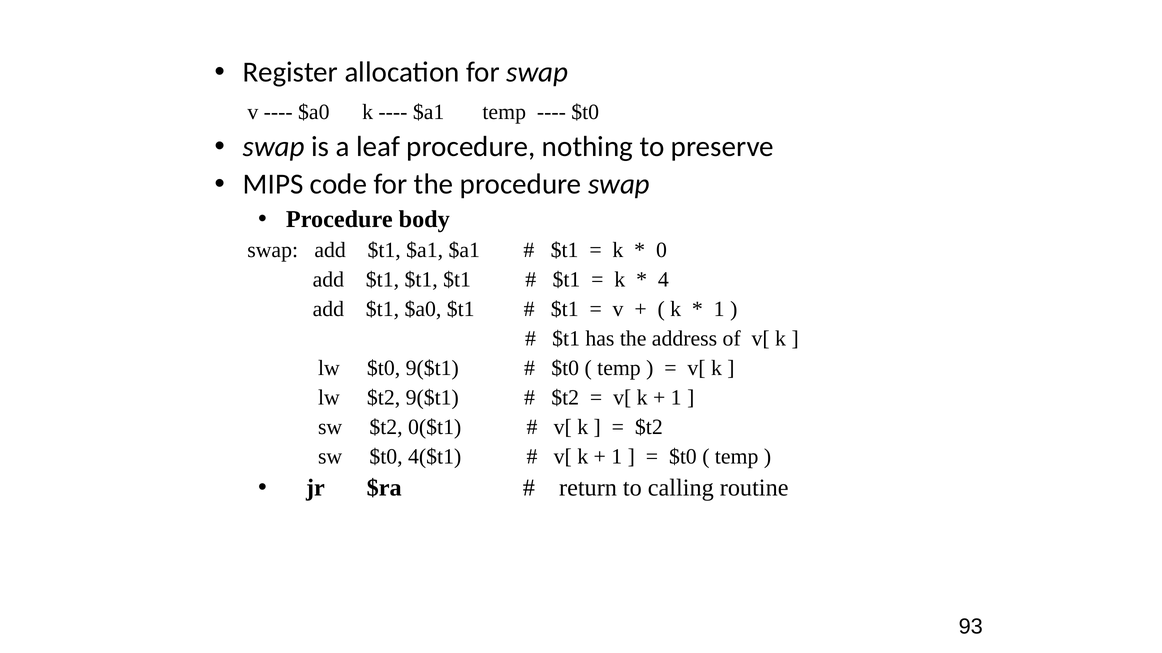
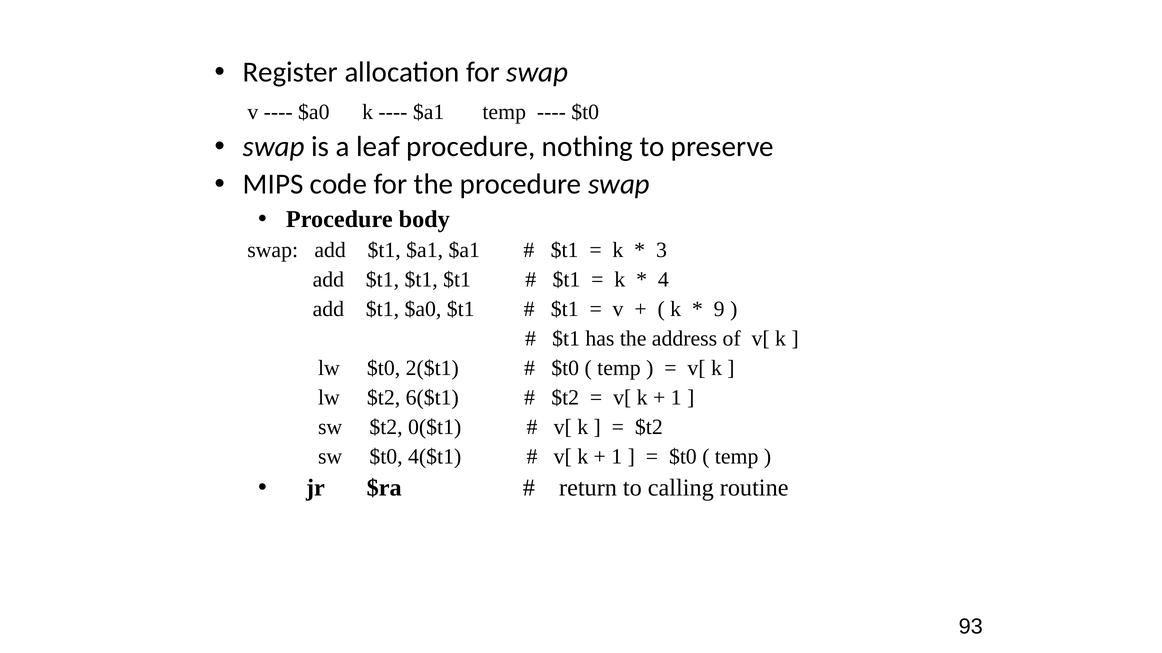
0: 0 -> 3 (661, 250)
1: 1 -> 9 (719, 309)
$t0 9($t1: 9($t1 -> 2($t1 (432, 368)
$t2 9($t1: 9($t1 -> 6($t1 (432, 398)
